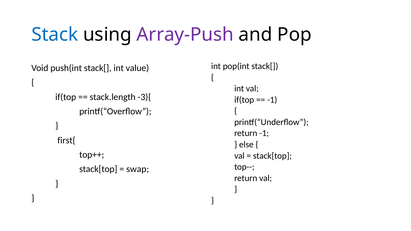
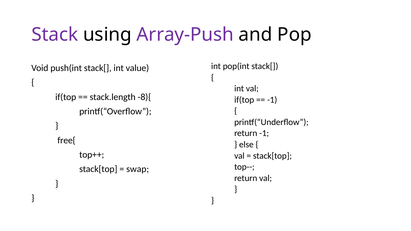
Stack colour: blue -> purple (55, 35)
-3){: -3){ -> -8){ (144, 97)
first{: first{ -> free{ (67, 140)
